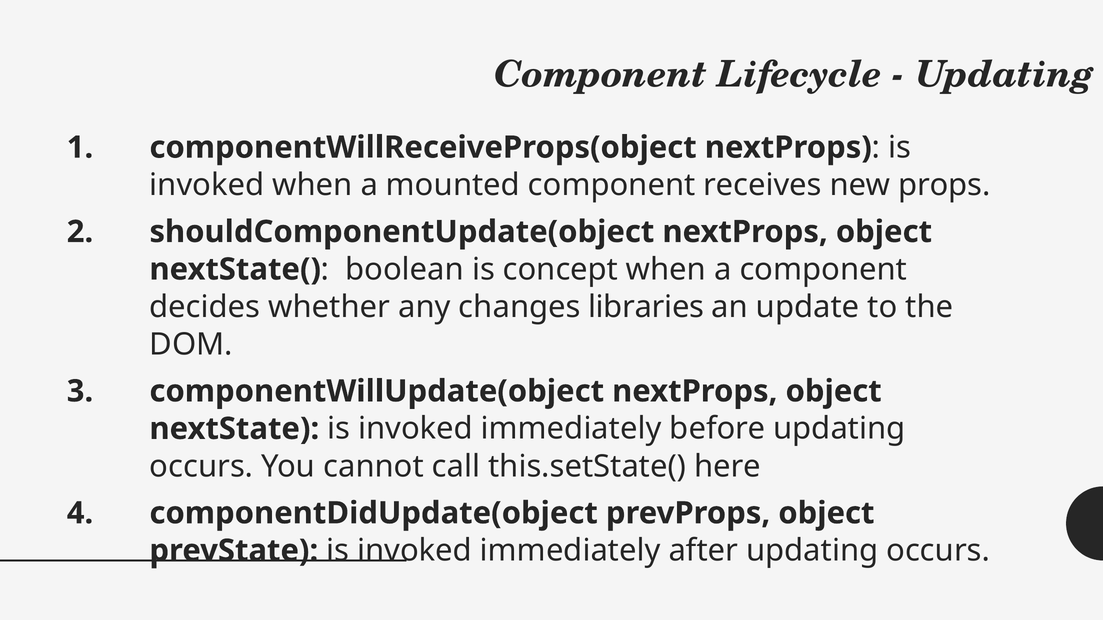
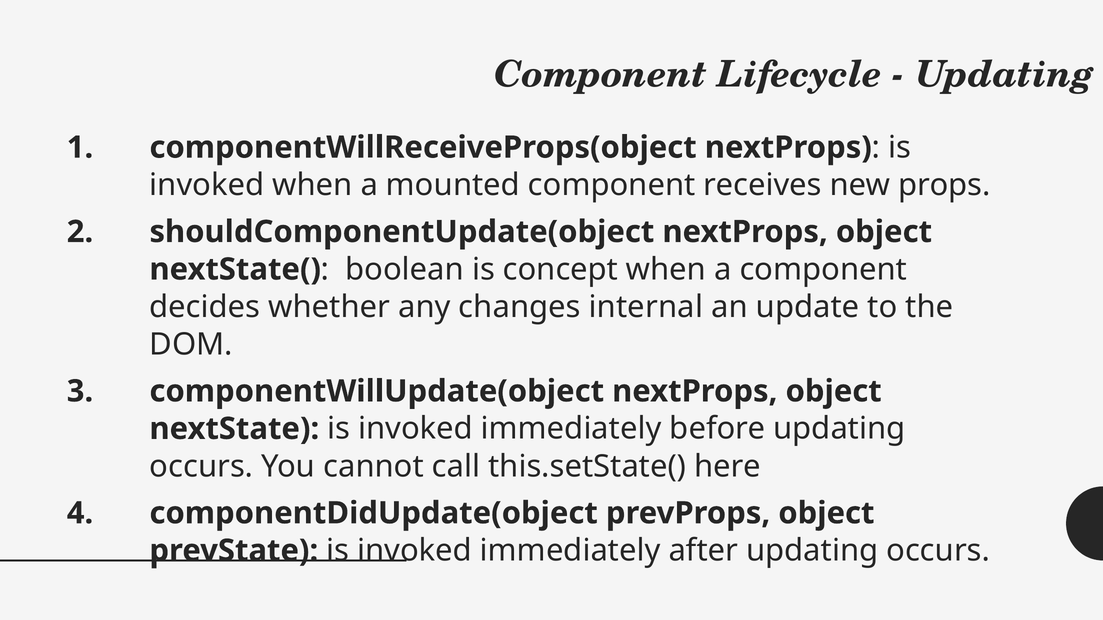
libraries: libraries -> internal (646, 307)
